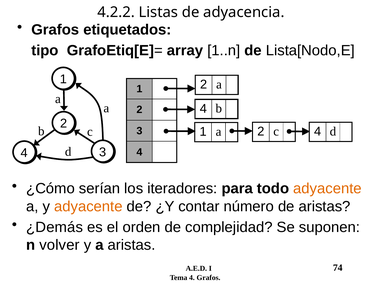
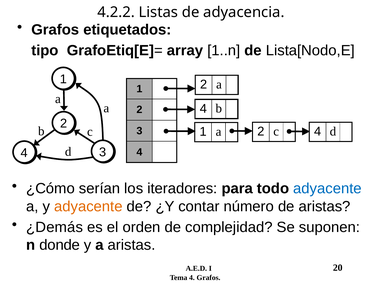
adyacente colour: orange -> blue (327, 189)
volver: volver -> donde (60, 245)
74: 74 -> 20 (338, 268)
